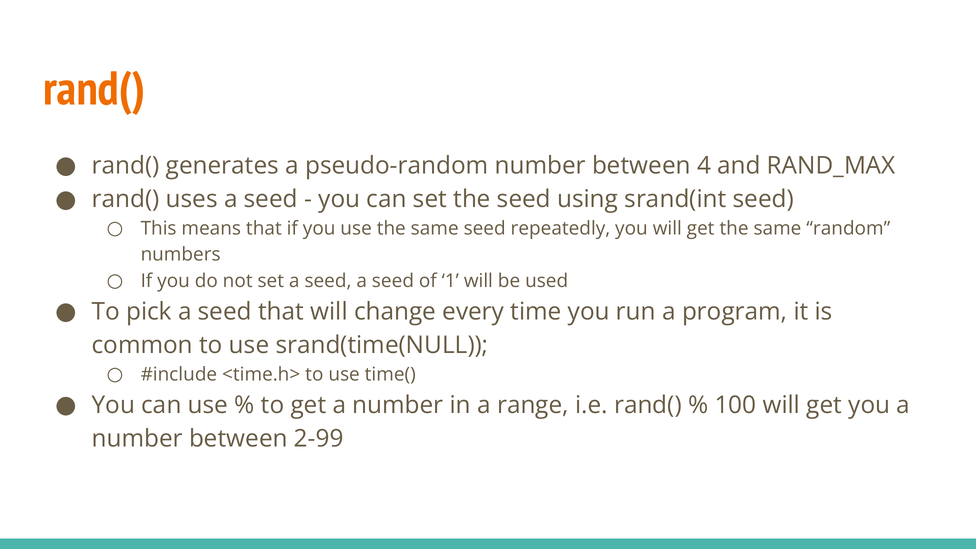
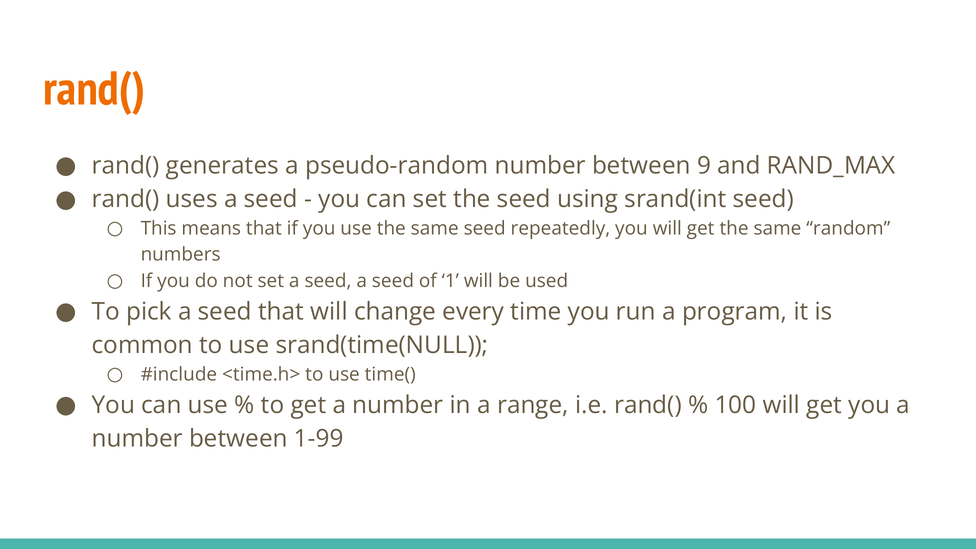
4: 4 -> 9 (704, 166)
2-99: 2-99 -> 1-99 (319, 439)
